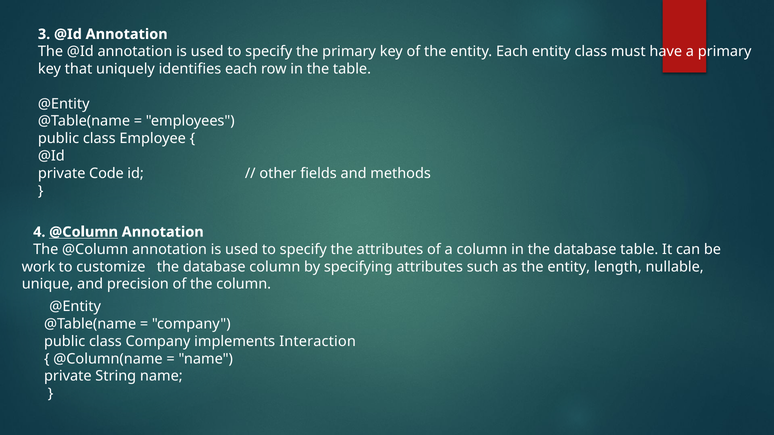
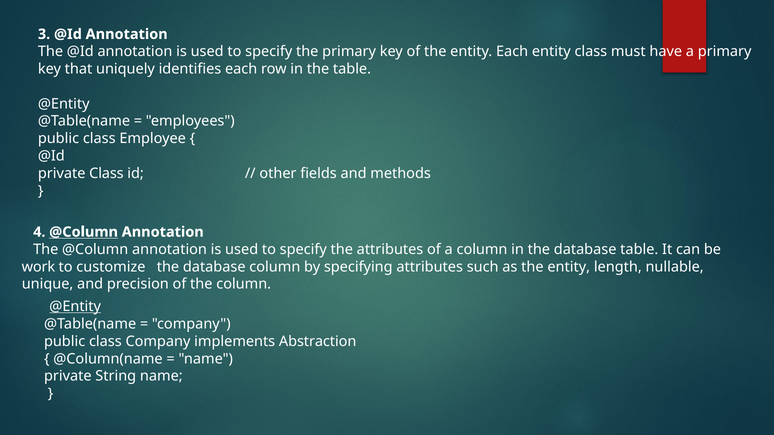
private Code: Code -> Class (106, 174)
@Entity underline: none -> present (75, 307)
Interaction: Interaction -> Abstraction (318, 342)
